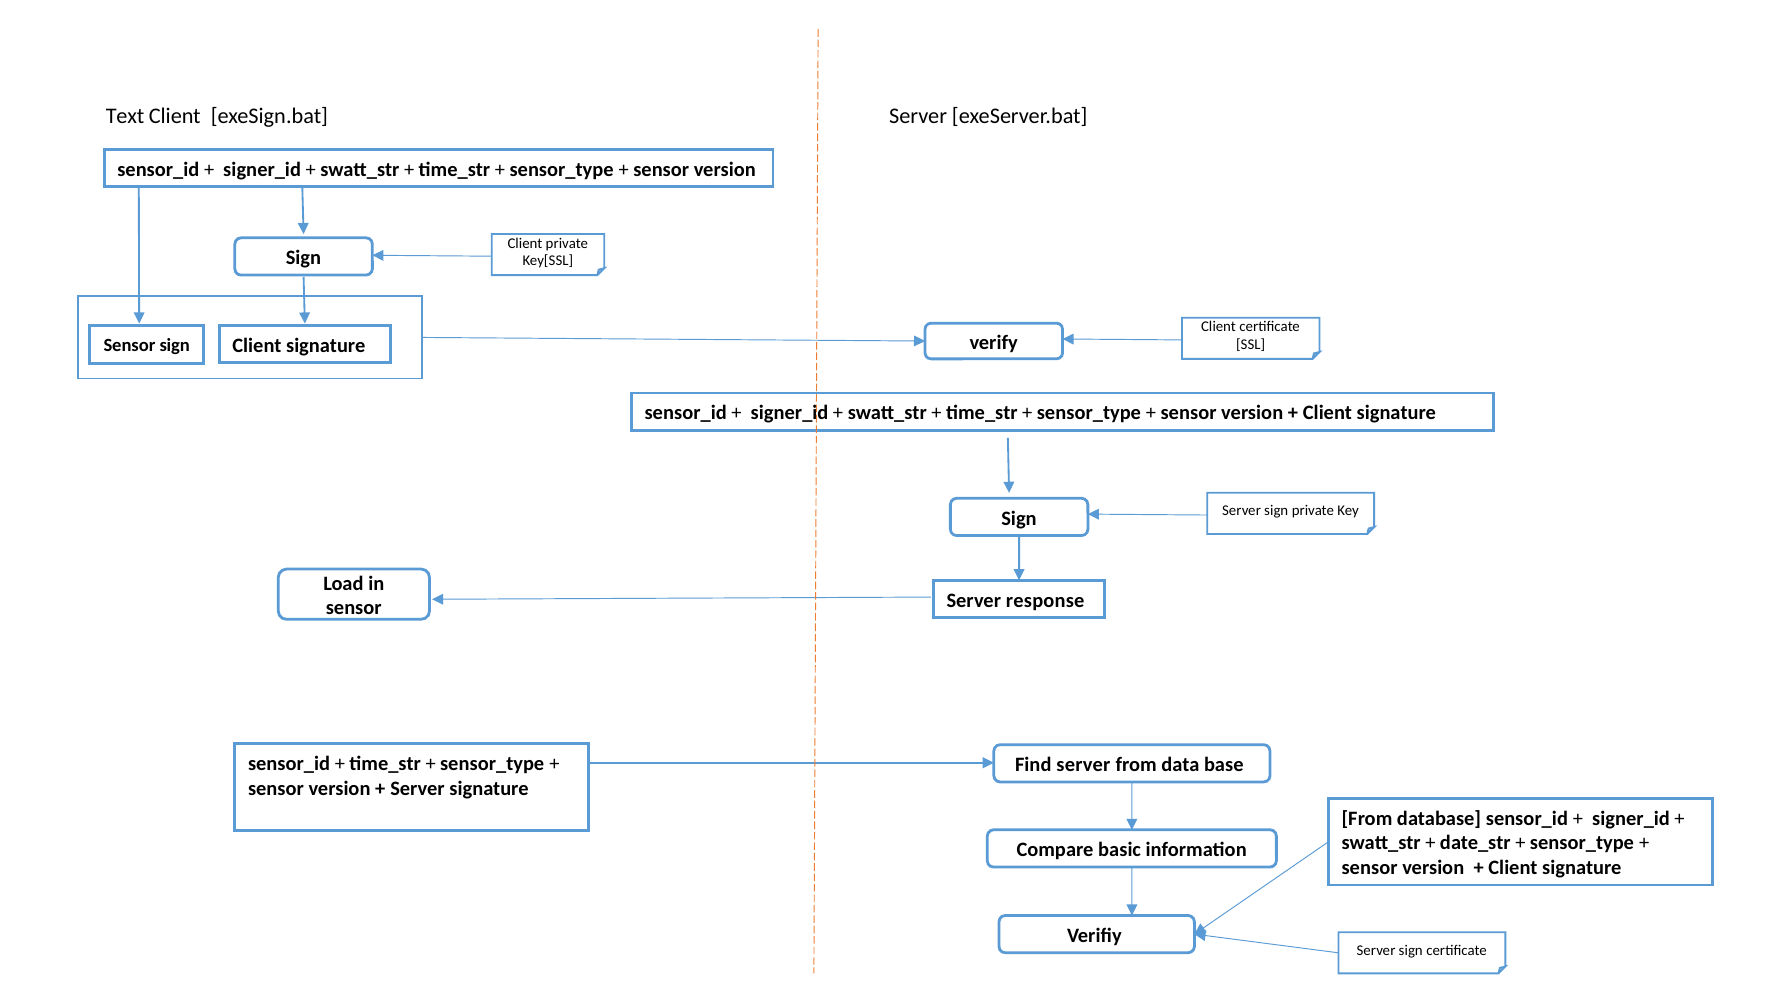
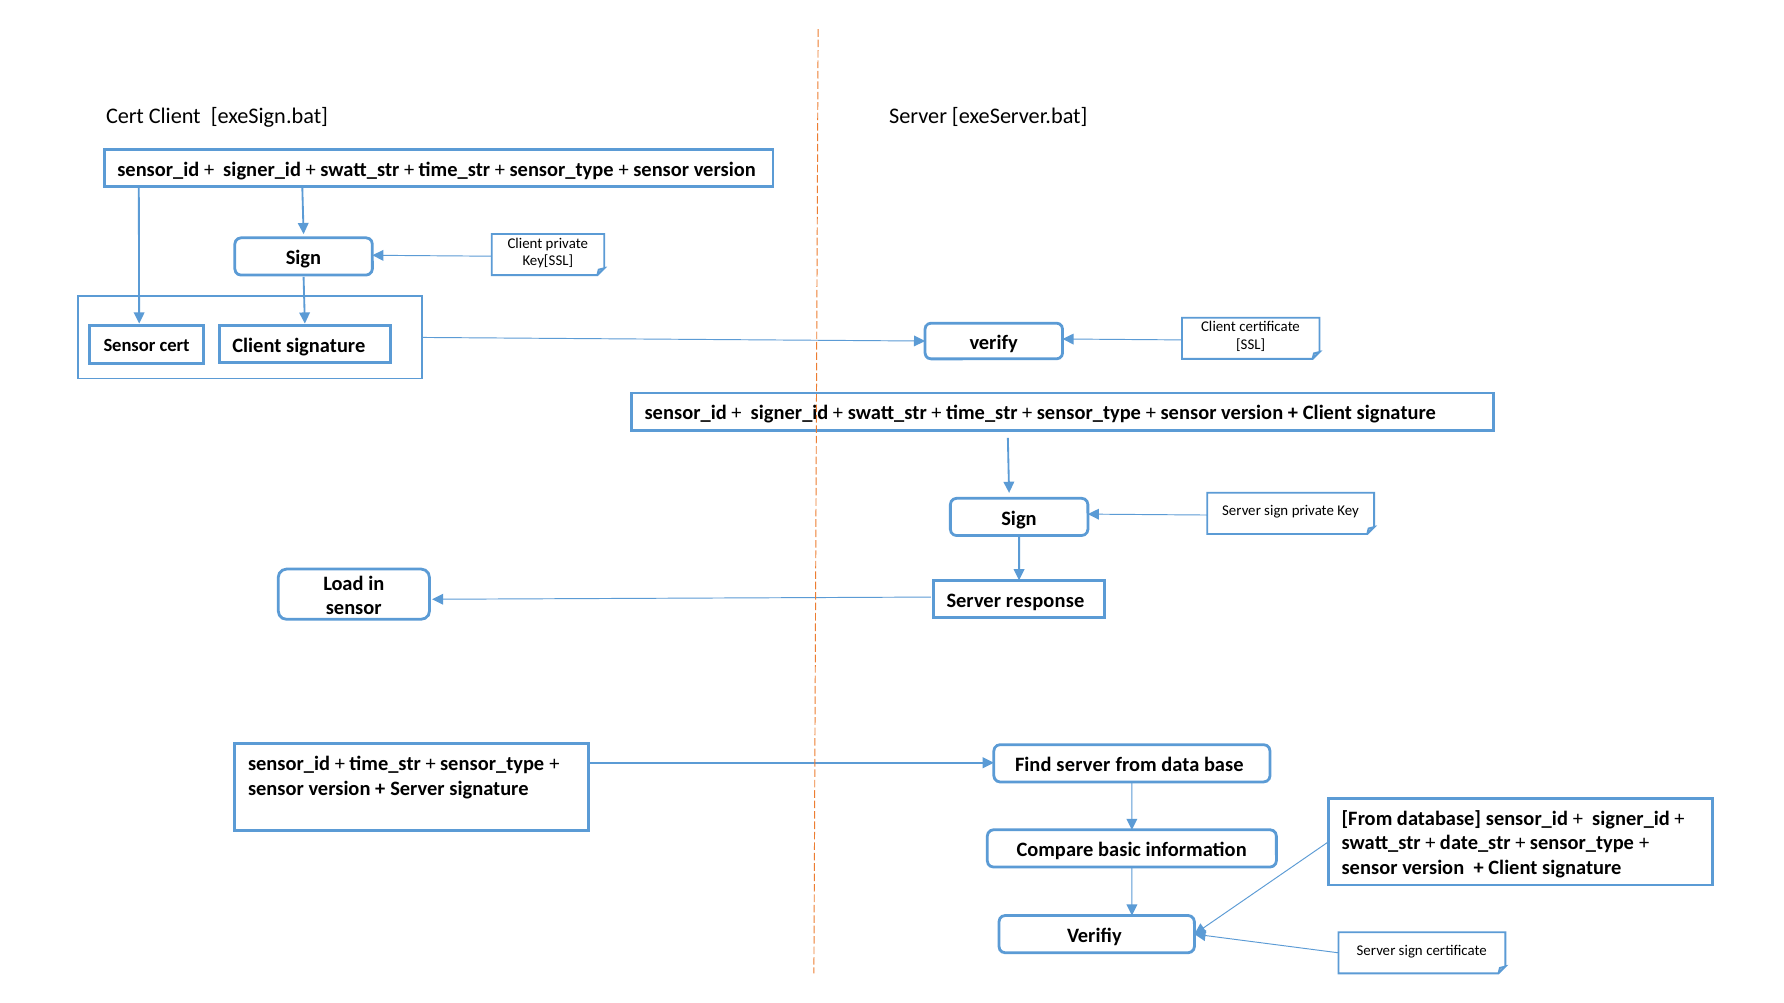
Text: Text -> Cert (125, 116)
Sensor sign: sign -> cert (175, 346)
